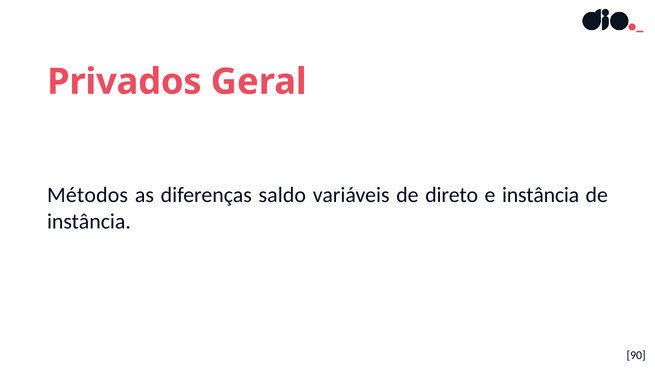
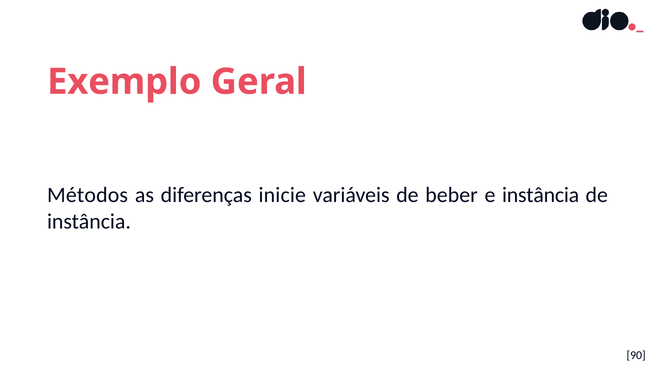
Privados: Privados -> Exemplo (124, 82)
saldo: saldo -> inicie (282, 195)
direto: direto -> beber (452, 195)
